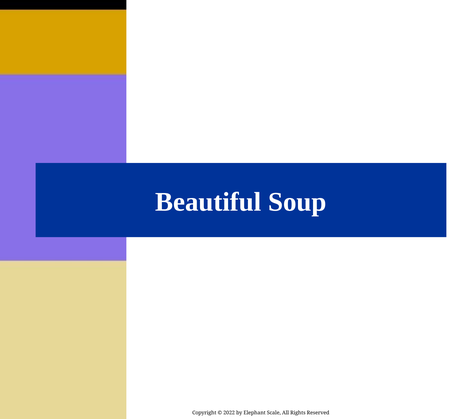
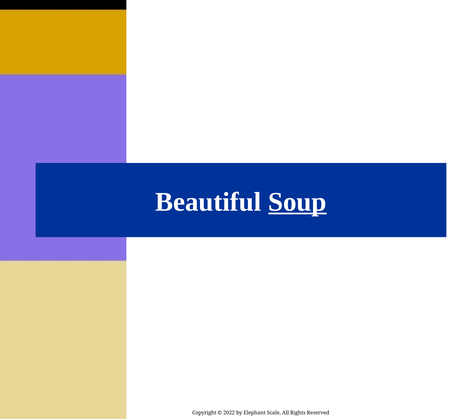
Soup underline: none -> present (297, 202)
